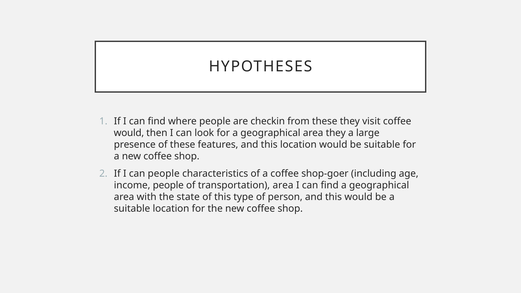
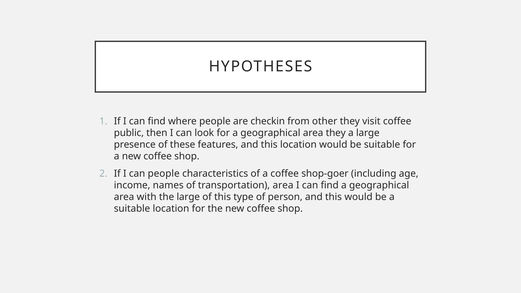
from these: these -> other (325, 121)
would: would -> public (129, 133)
income people: people -> names (168, 185)
the state: state -> large (188, 197)
